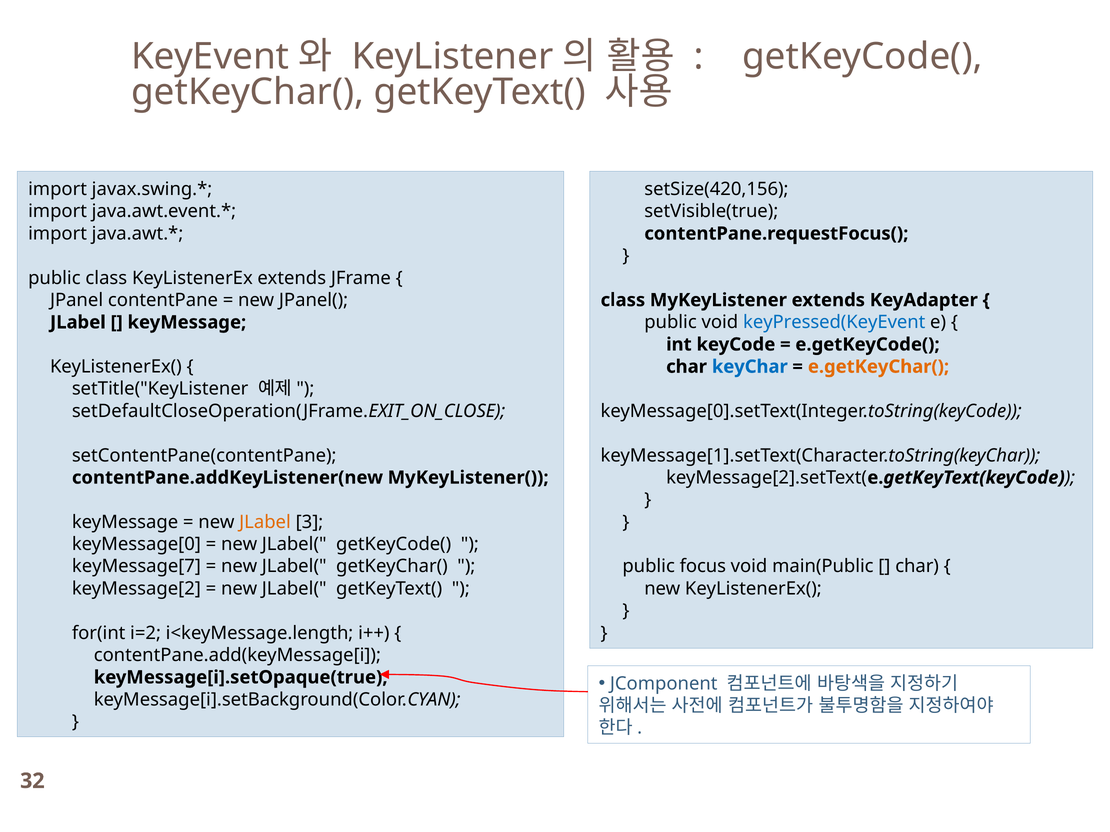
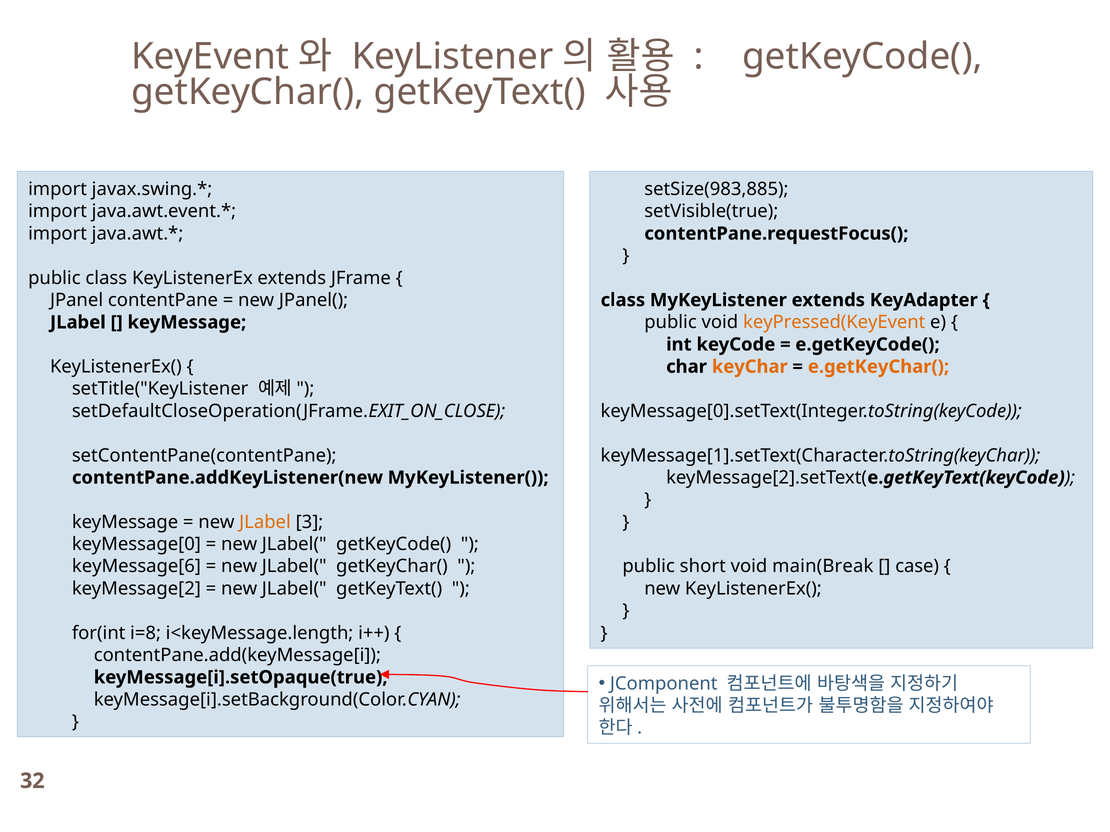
setSize(420,156: setSize(420,156 -> setSize(983,885 (716, 189)
keyPressed(KeyEvent colour: blue -> orange (834, 322)
keyChar colour: blue -> orange (750, 367)
keyMessage[7: keyMessage[7 -> keyMessage[6 (136, 567)
focus: focus -> short (703, 567)
main(Public: main(Public -> main(Break (823, 567)
char: char -> case (917, 567)
i=2: i=2 -> i=8 (146, 633)
